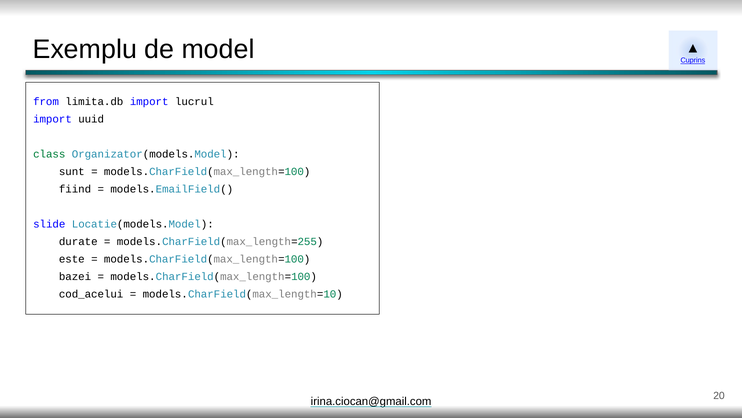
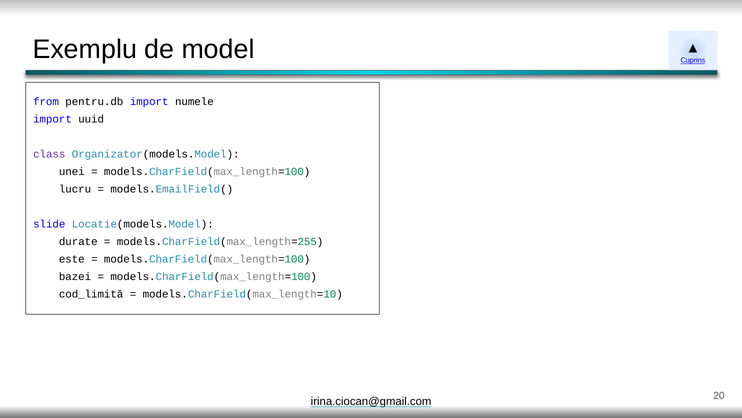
limita.db: limita.db -> pentru.db (94, 101)
lucrul: lucrul -> numele (194, 101)
class colour: green -> purple (49, 154)
sunt: sunt -> unei (72, 171)
fiind: fiind -> lucru (75, 189)
cod_acelui: cod_acelui -> cod_limită (91, 294)
